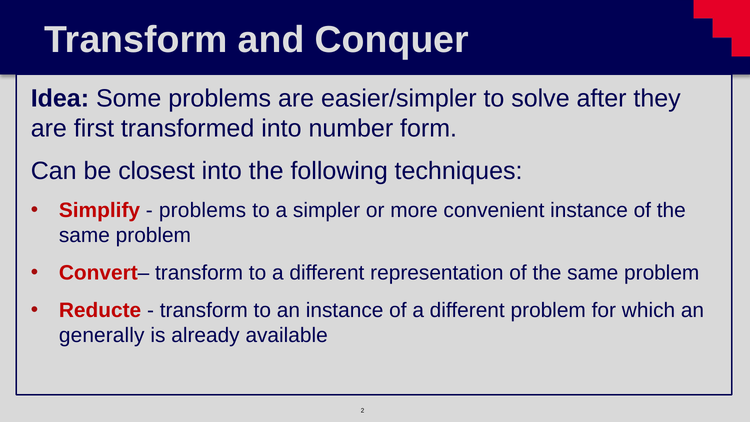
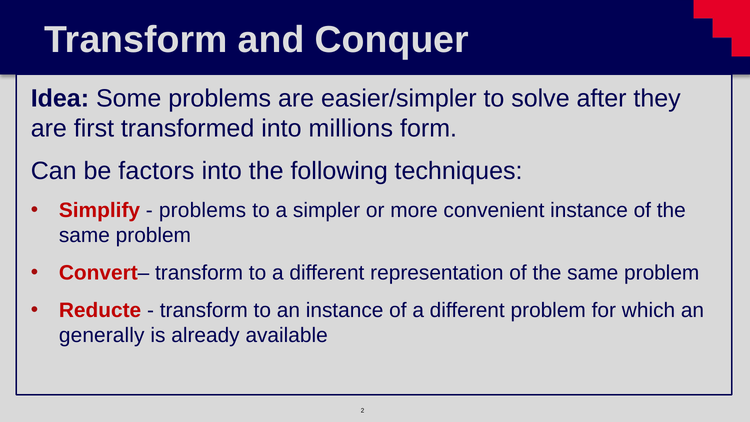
number: number -> millions (351, 128)
closest: closest -> factors (156, 171)
